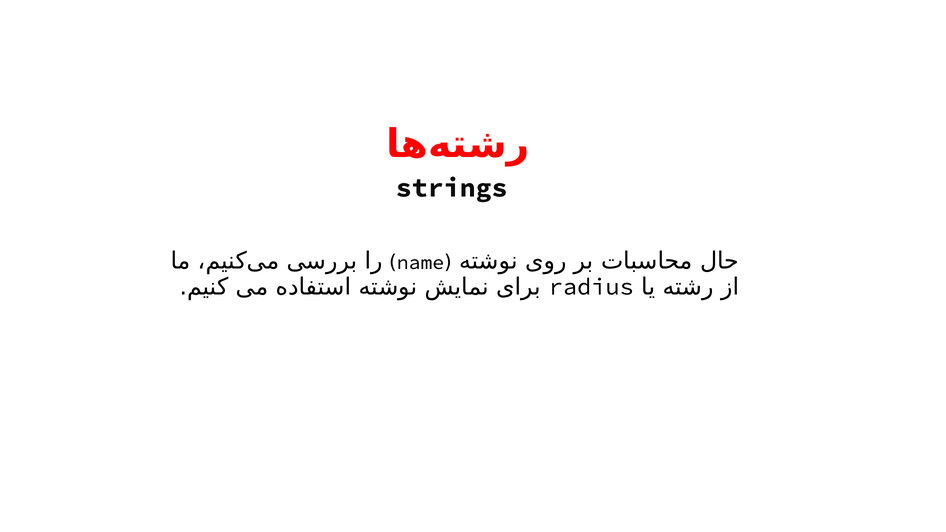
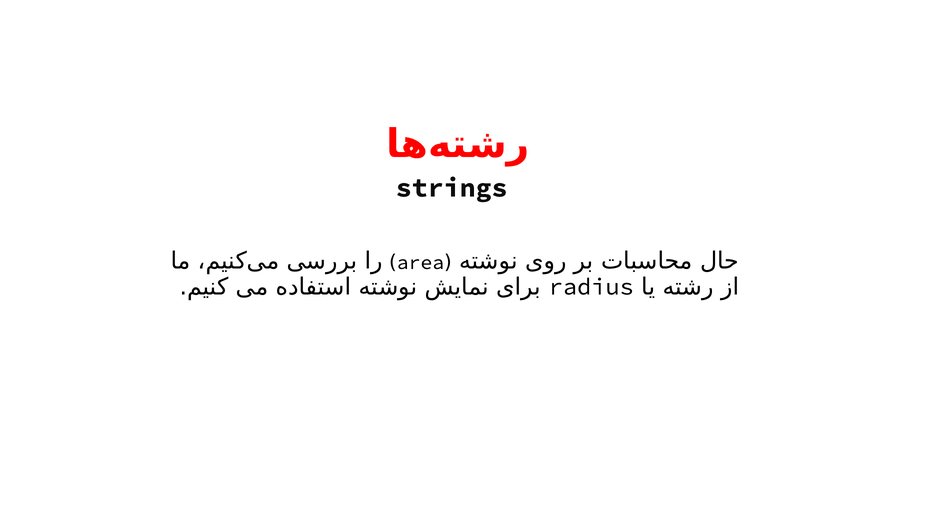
name: name -> area (420, 263)
